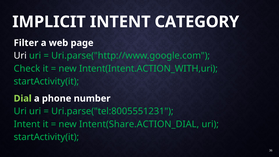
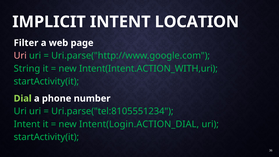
CATEGORY: CATEGORY -> LOCATION (197, 22)
Uri colour: white -> pink (20, 56)
Check: Check -> String (27, 69)
Uri.parse("tel:8005551231: Uri.parse("tel:8005551231 -> Uri.parse("tel:8105551234 (112, 111)
Intent(Share.ACTION_DIAL: Intent(Share.ACTION_DIAL -> Intent(Login.ACTION_DIAL (139, 124)
